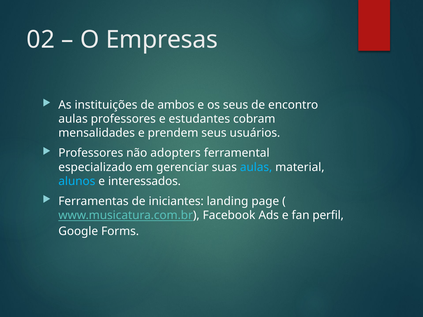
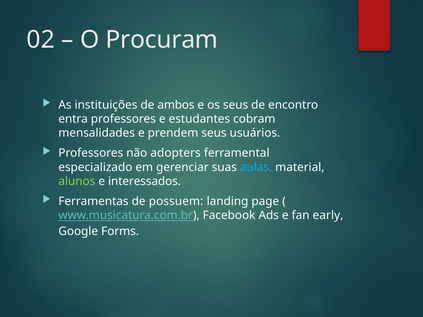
Empresas: Empresas -> Procuram (162, 40)
aulas: aulas -> entra (73, 119)
alunos colour: light blue -> light green (77, 181)
iniciantes: iniciantes -> possuem (176, 201)
perfil: perfil -> early (328, 215)
